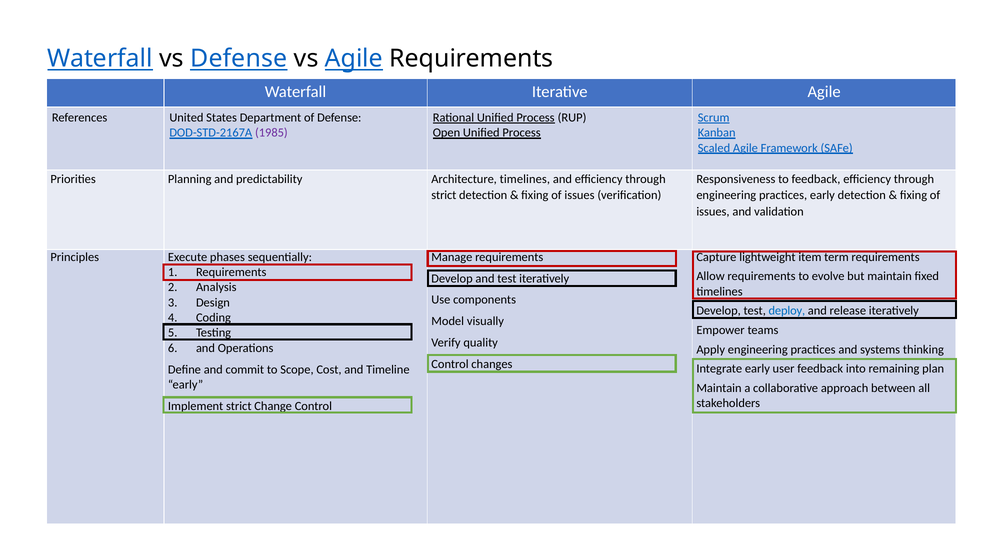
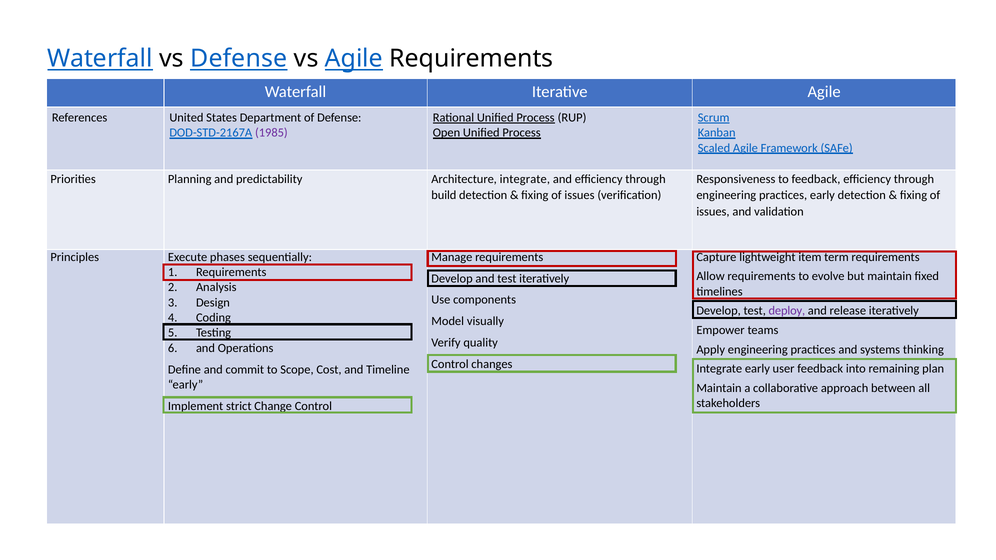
Architecture timelines: timelines -> integrate (525, 179)
strict: strict -> build (444, 195)
deploy colour: blue -> purple (787, 311)
